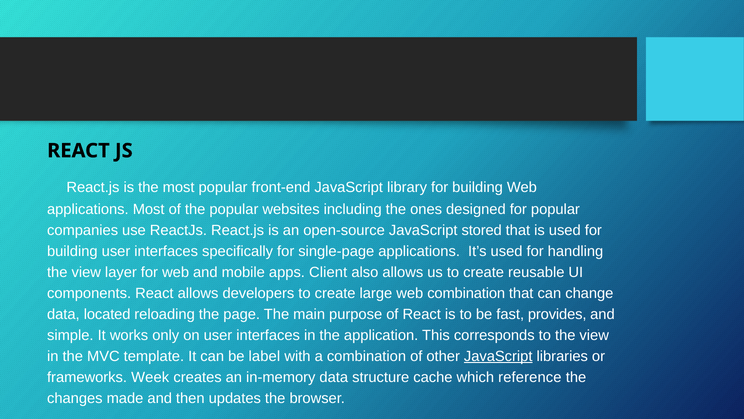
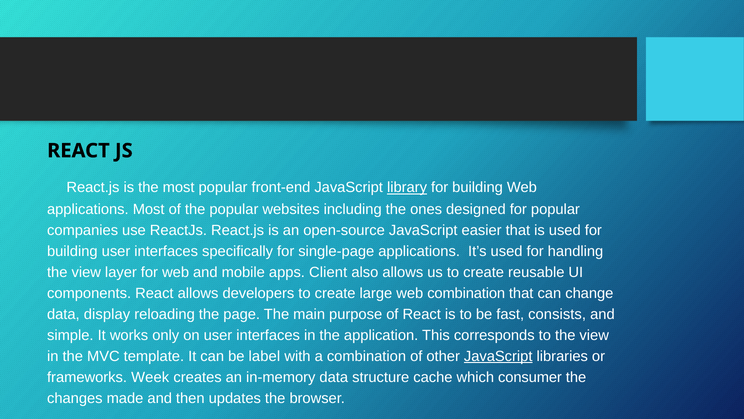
library underline: none -> present (407, 187)
stored: stored -> easier (482, 230)
located: located -> display (107, 314)
provides: provides -> consists (557, 314)
reference: reference -> consumer (530, 377)
